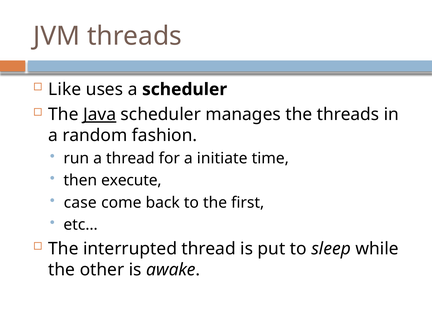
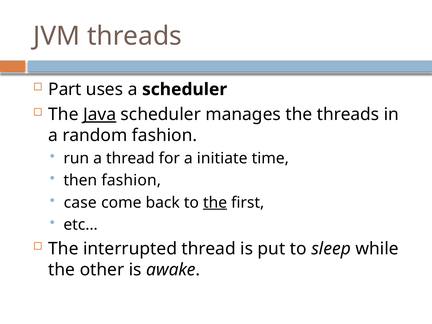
Like: Like -> Part (65, 89)
then execute: execute -> fashion (131, 180)
the underline: none -> present (215, 203)
